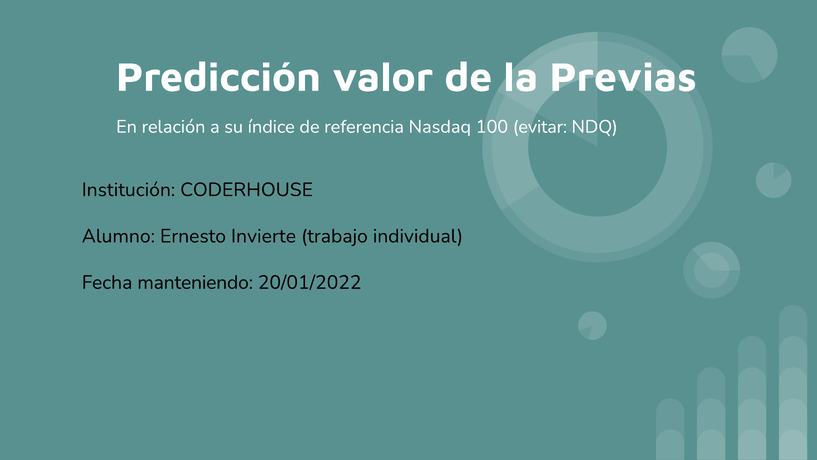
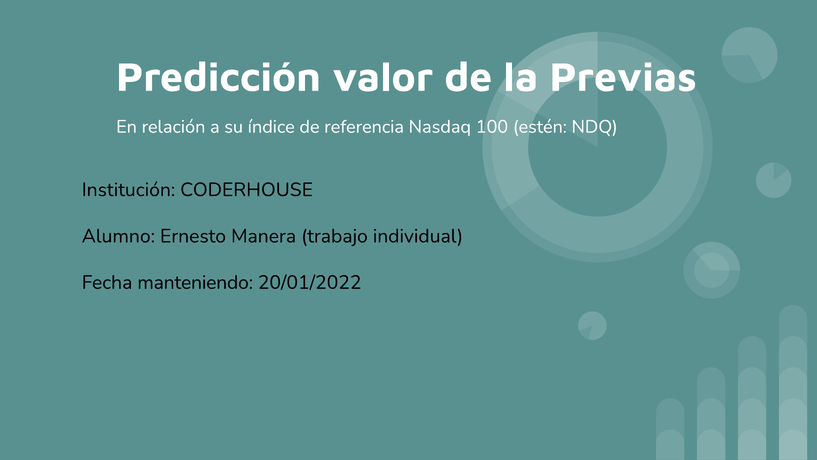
evitar: evitar -> estén (540, 127)
Invierte: Invierte -> Manera (264, 236)
